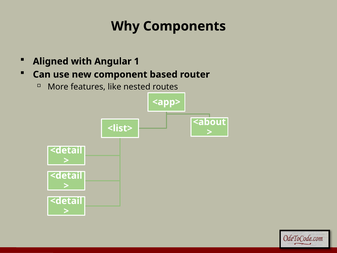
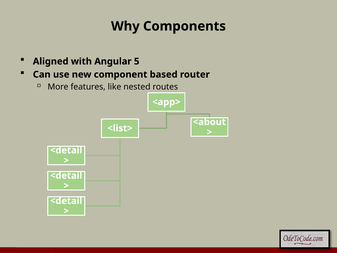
1: 1 -> 5 (137, 61)
